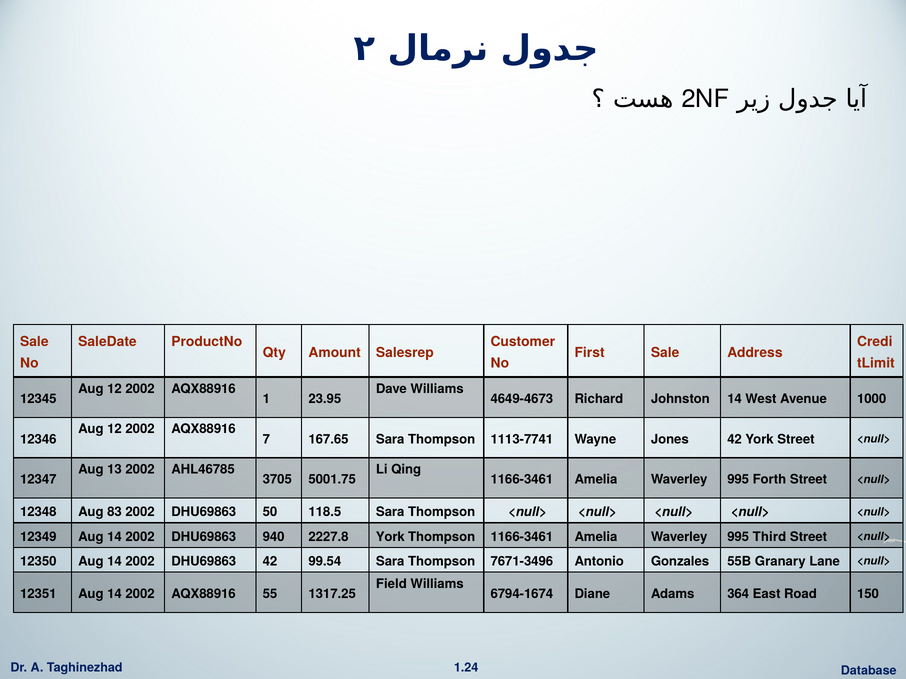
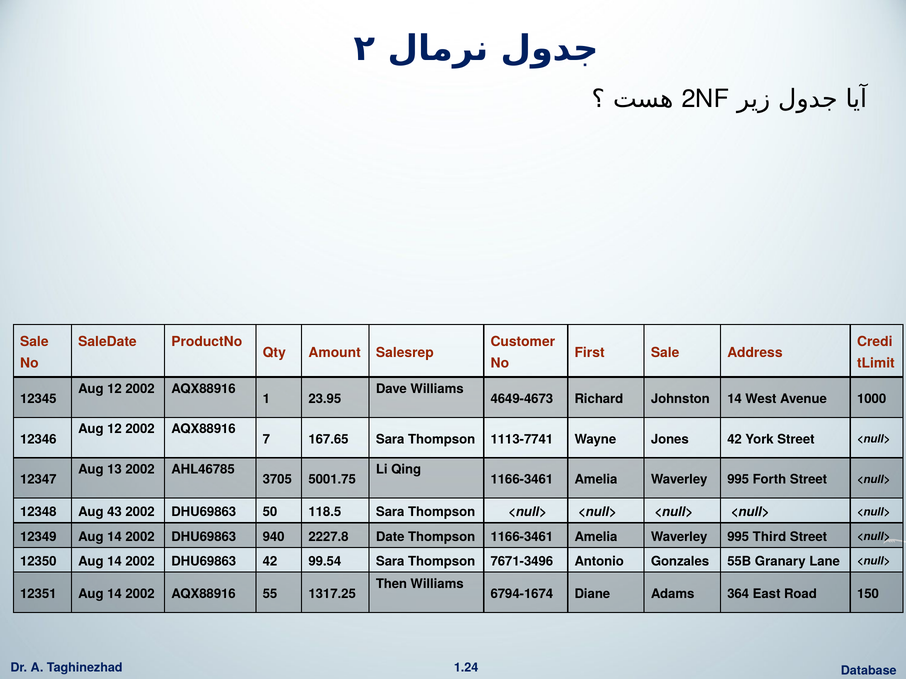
83: 83 -> 43 (114, 512)
2227.8 York: York -> Date (390, 537)
Field: Field -> Then (391, 584)
